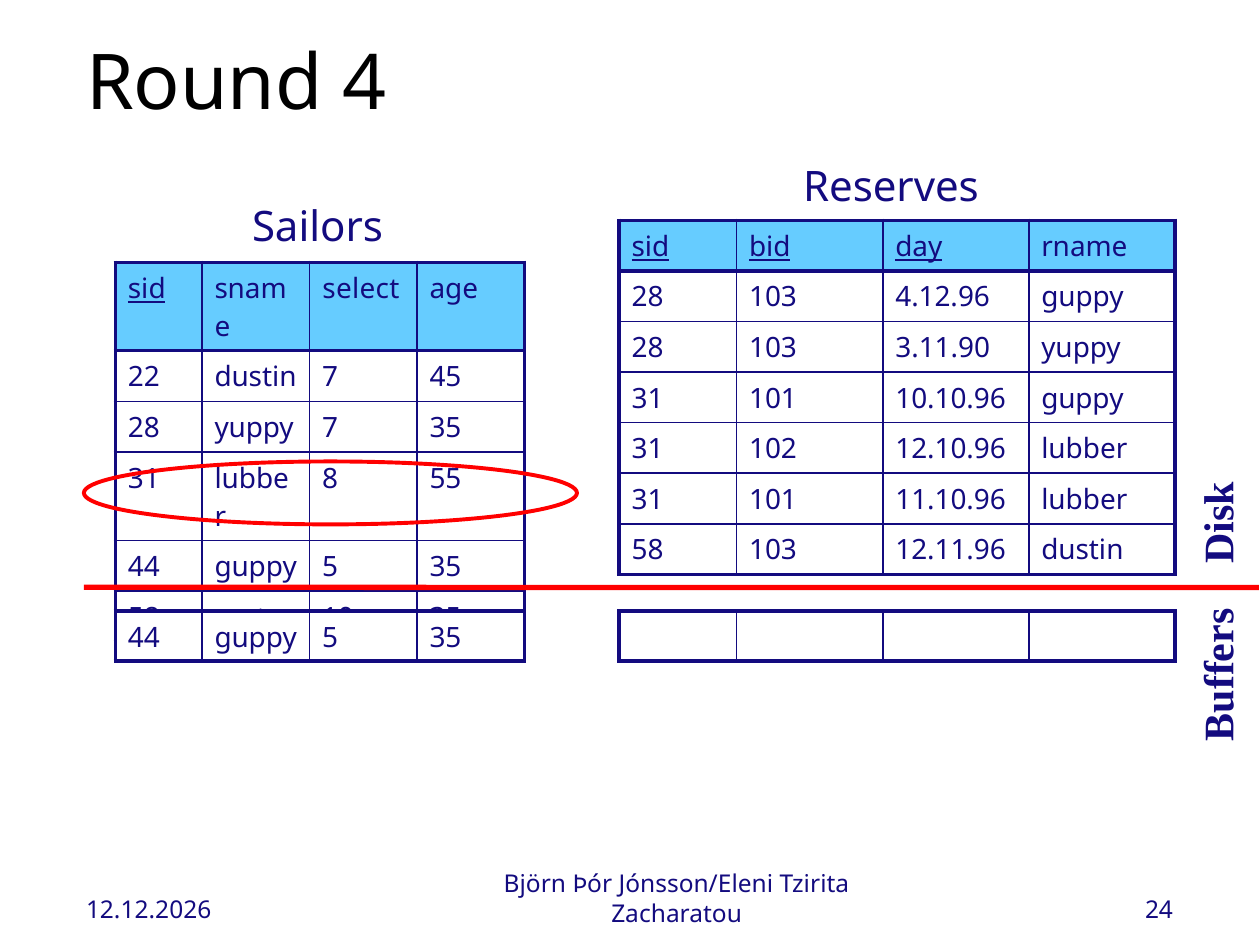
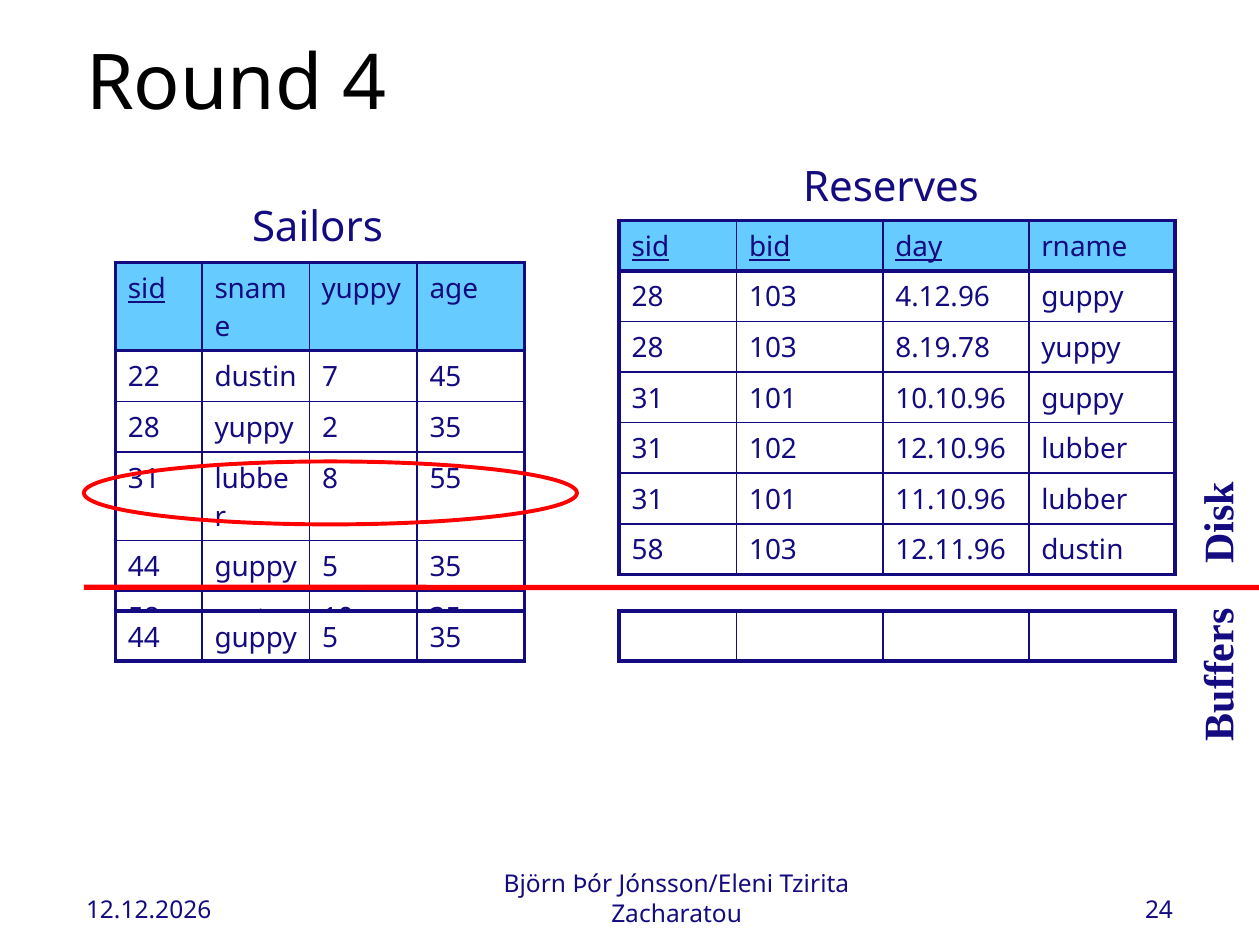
select: select -> yuppy (361, 289)
3.11.90: 3.11.90 -> 8.19.78 (943, 348)
yuppy 7: 7 -> 2 (330, 428)
